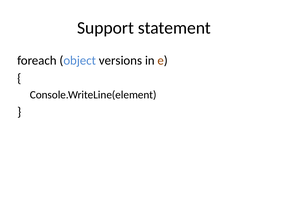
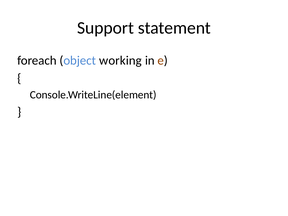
versions: versions -> working (120, 60)
